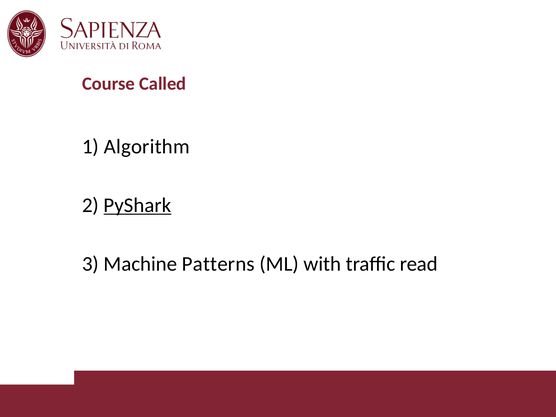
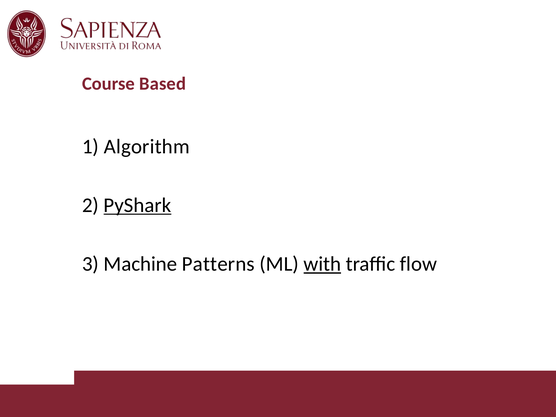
Called: Called -> Based (163, 84)
with underline: none -> present (322, 264)
read: read -> flow (419, 264)
